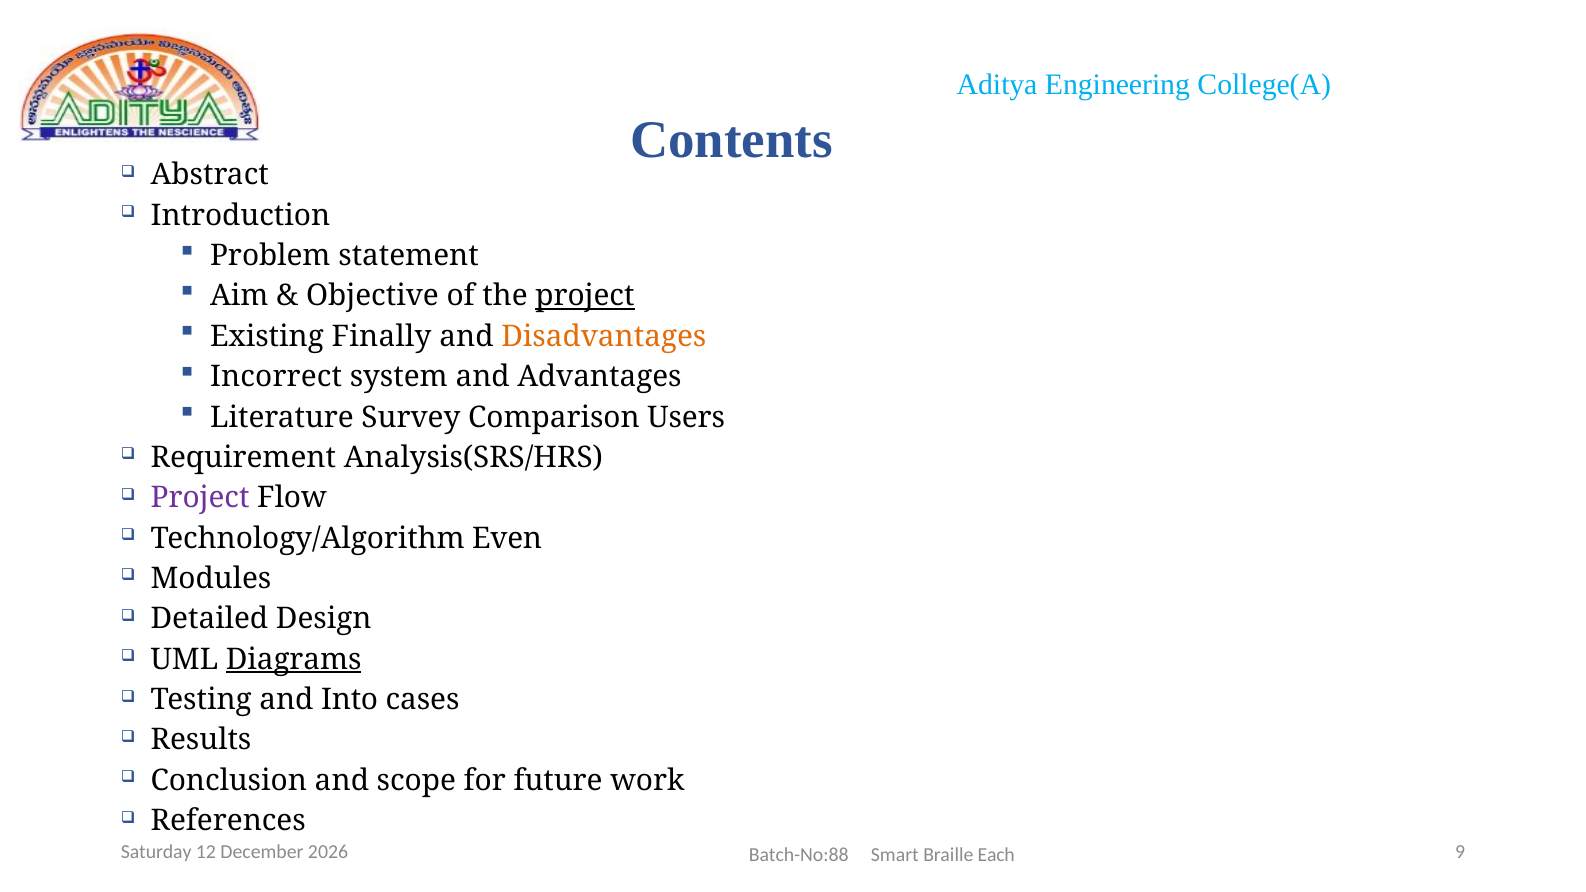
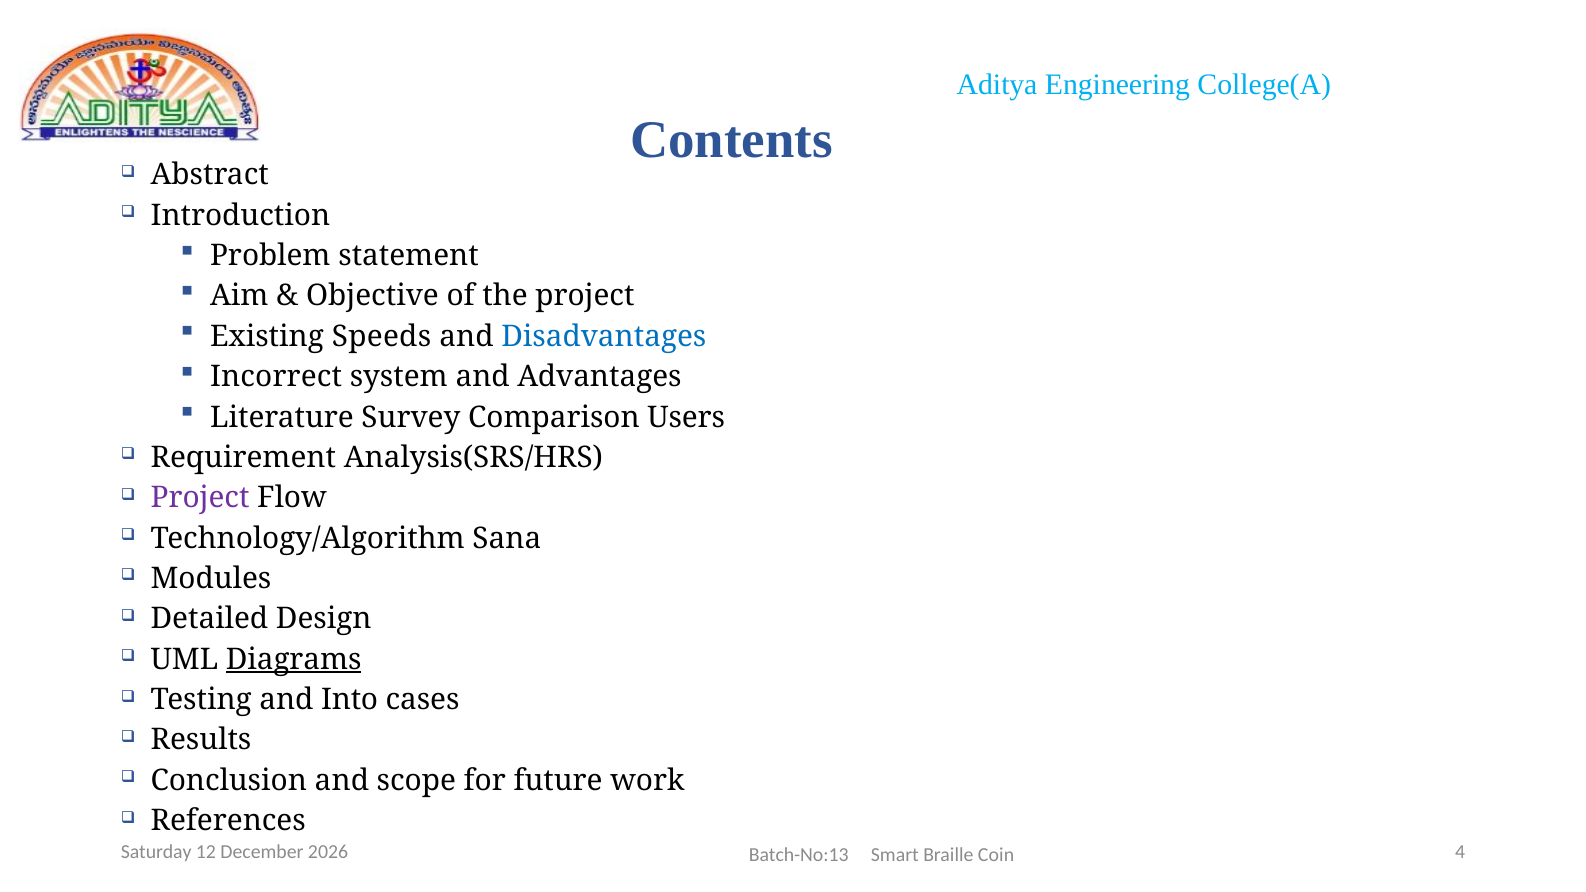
project underline: present -> none (585, 296)
Finally: Finally -> Speeds (381, 337)
Disadvantages colour: orange -> blue (604, 337)
Even: Even -> Sana (507, 538)
9: 9 -> 4 (1460, 852)
Batch-No:88: Batch-No:88 -> Batch-No:13 (799, 855)
Each: Each -> Coin (996, 855)
